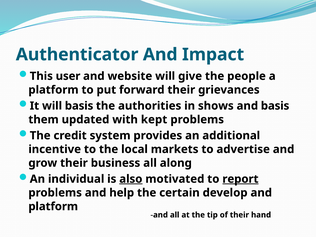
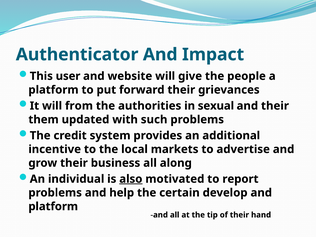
will basis: basis -> from (79, 106)
shows: shows -> sexual (216, 106)
and basis: basis -> their (275, 106)
kept: kept -> such (154, 120)
report underline: present -> none (240, 179)
